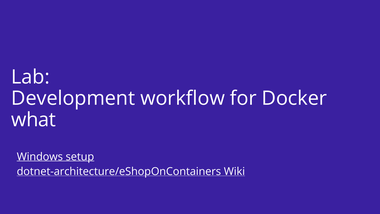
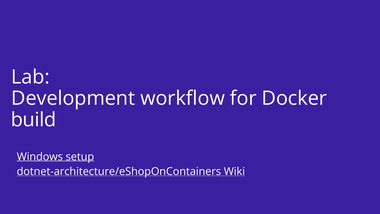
what: what -> build (34, 120)
